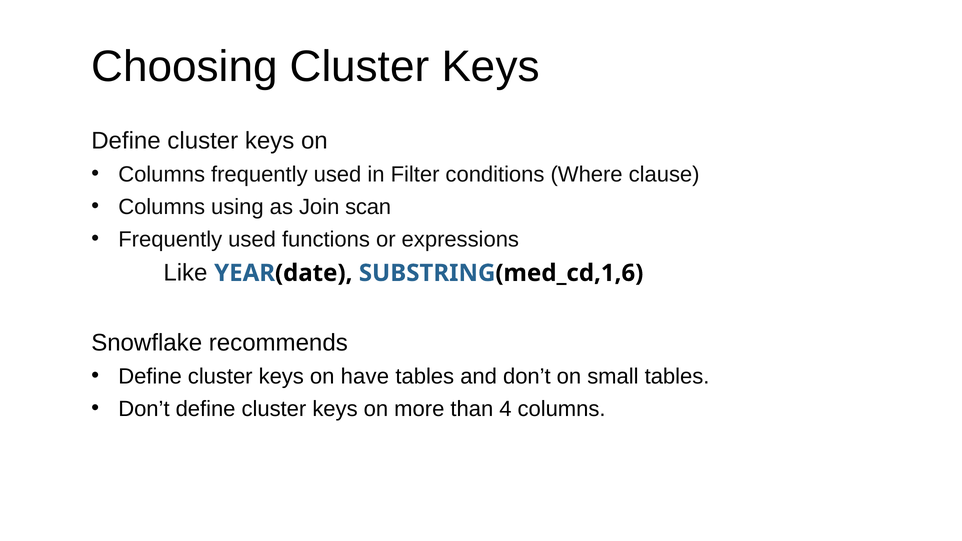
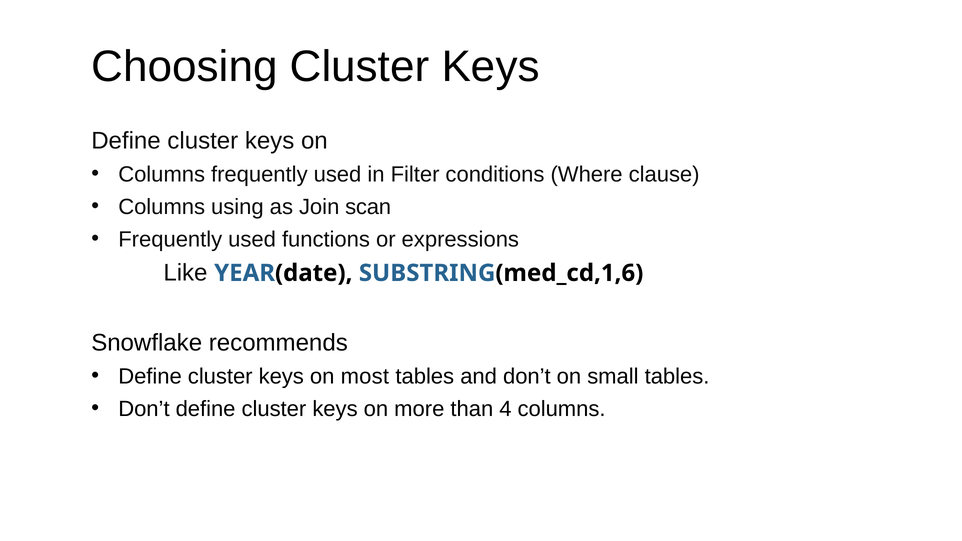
have: have -> most (365, 376)
